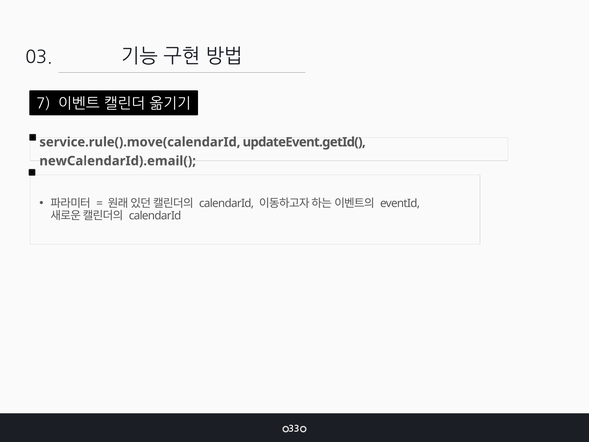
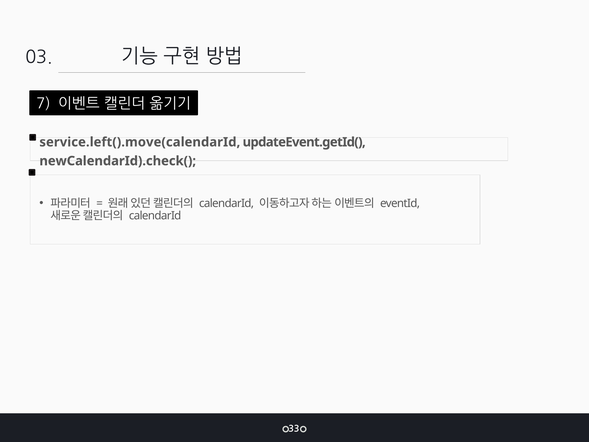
service.rule().move(calendarId: service.rule().move(calendarId -> service.left().move(calendarId (140, 142)
newCalendarId).email(: newCalendarId).email( -> newCalendarId).check( (118, 161)
